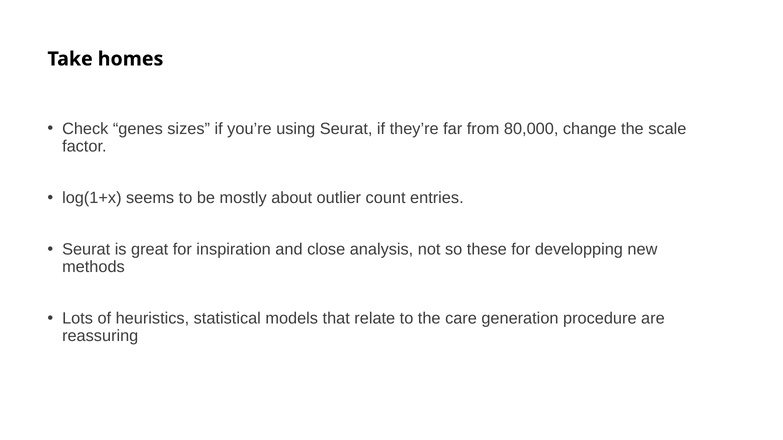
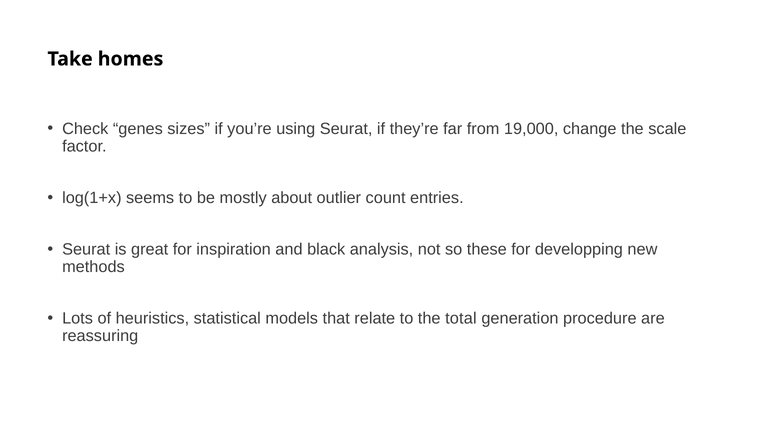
80,000: 80,000 -> 19,000 (531, 129)
close: close -> black (326, 250)
care: care -> total (461, 319)
